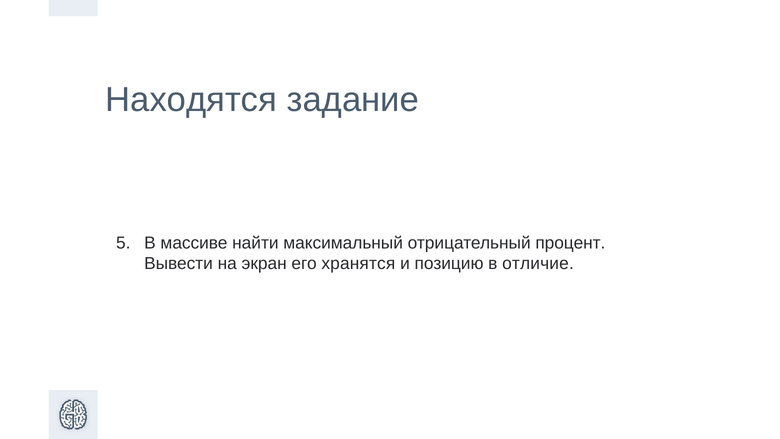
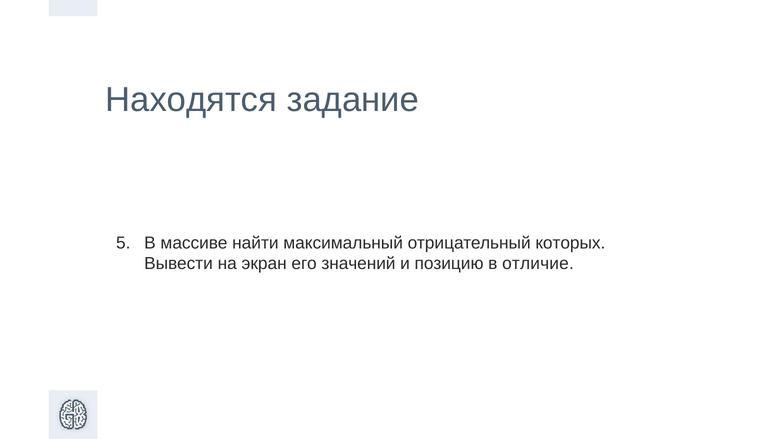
процент: процент -> которых (570, 243)
хранятся: хранятся -> значений (358, 264)
